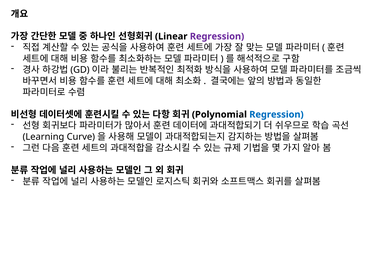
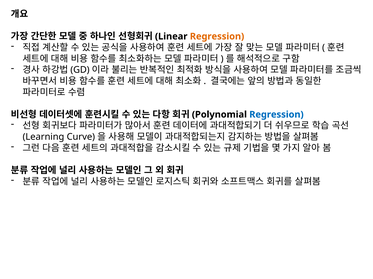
Regression colour: purple -> orange (217, 36)
